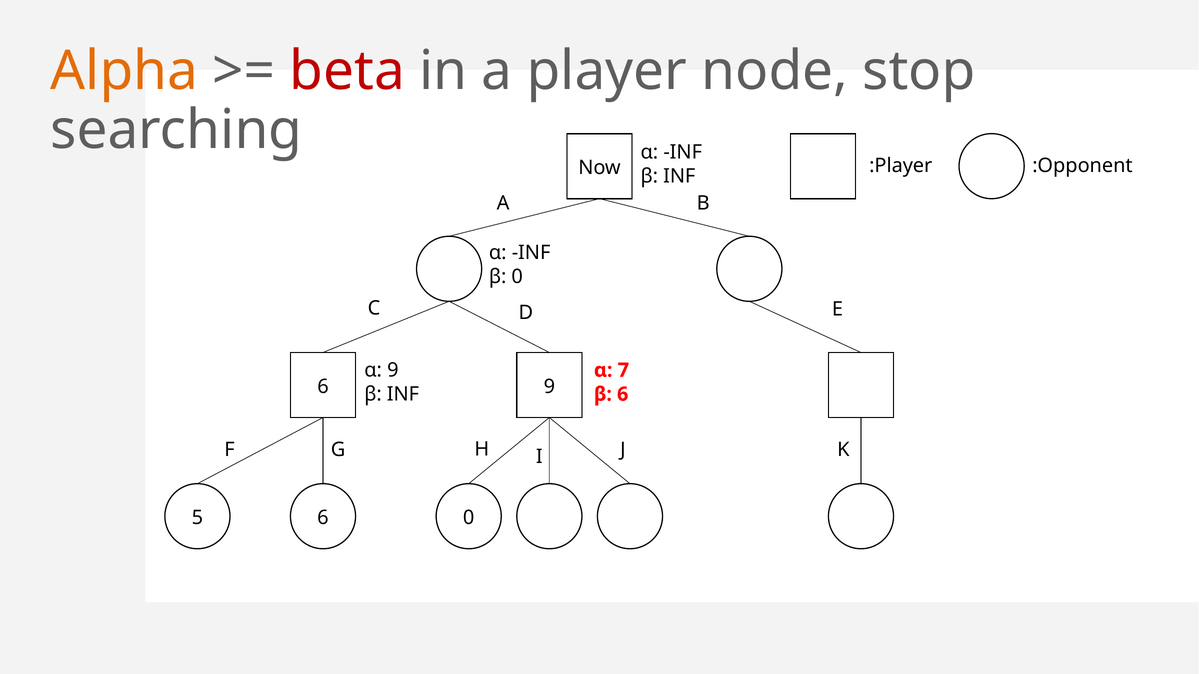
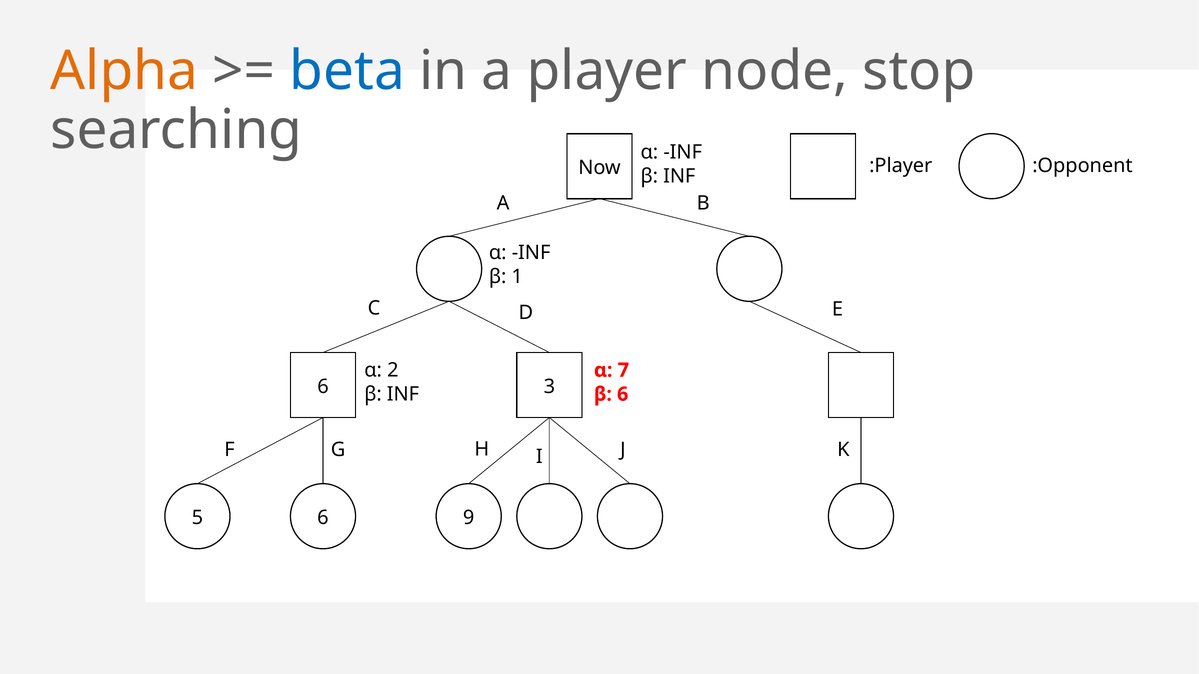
beta colour: red -> blue (347, 71)
β 0: 0 -> 1 (517, 277)
α 9: 9 -> 2 (393, 370)
6 9: 9 -> 3 (549, 387)
5 0: 0 -> 9 (469, 518)
